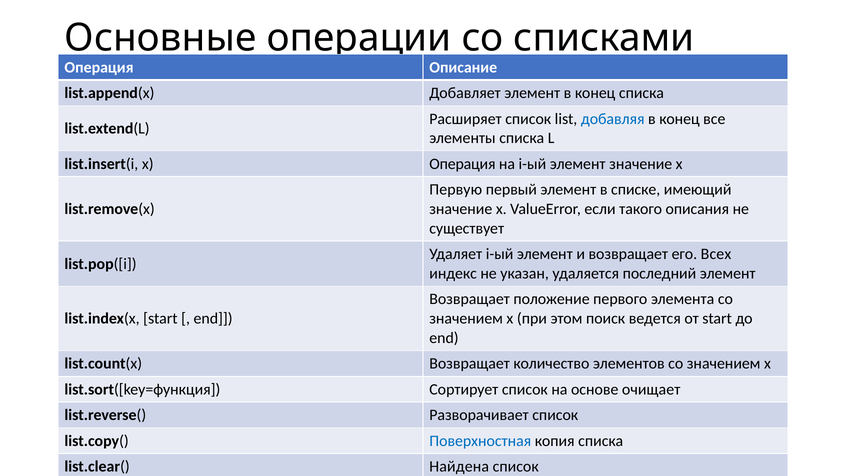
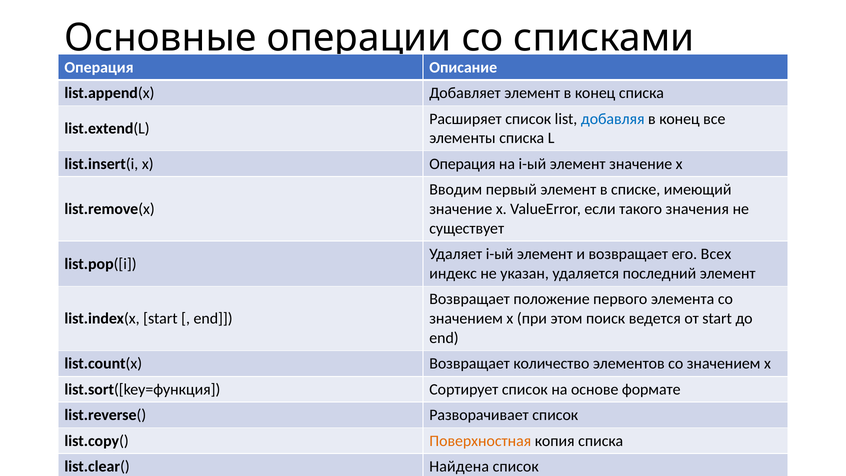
Первую: Первую -> Вводим (456, 190)
описания: описания -> значения (697, 209)
очищает: очищает -> формате (651, 389)
Поверхностная colour: blue -> orange (480, 441)
